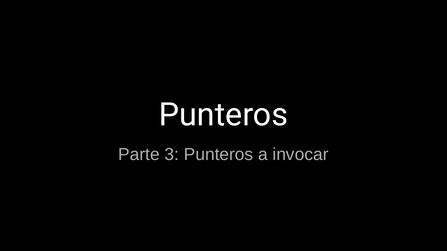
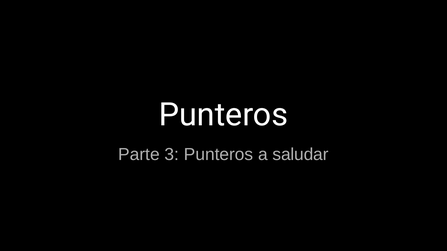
invocar: invocar -> saludar (301, 155)
